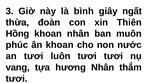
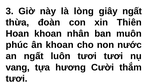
bình: bình -> lòng (84, 11)
Hồng: Hồng -> Hoan (17, 33)
an tươi: tươi -> ngất (34, 56)
hương Nhân: Nhân -> Cười (103, 67)
